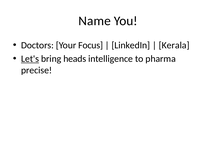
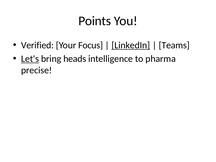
Name: Name -> Points (95, 21)
Doctors: Doctors -> Verified (37, 45)
LinkedIn underline: none -> present (131, 45)
Kerala: Kerala -> Teams (174, 45)
